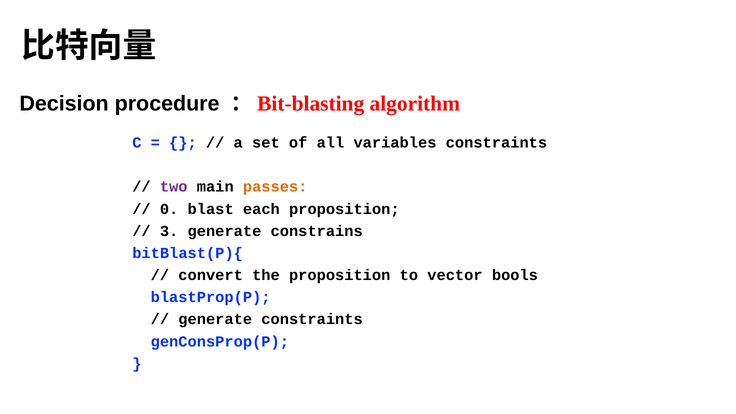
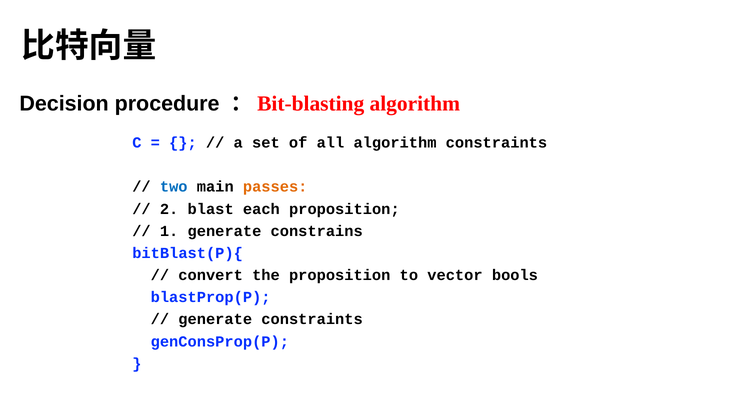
all variables: variables -> algorithm (395, 143)
two colour: purple -> blue (174, 187)
0: 0 -> 2 (169, 209)
3: 3 -> 1 (169, 231)
